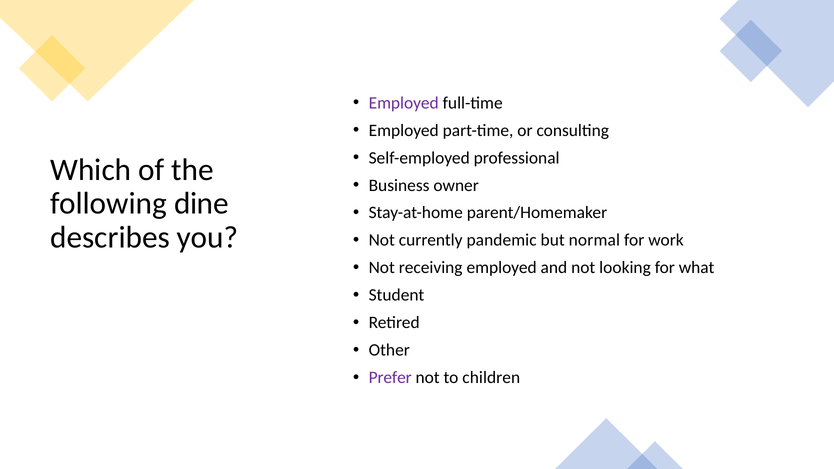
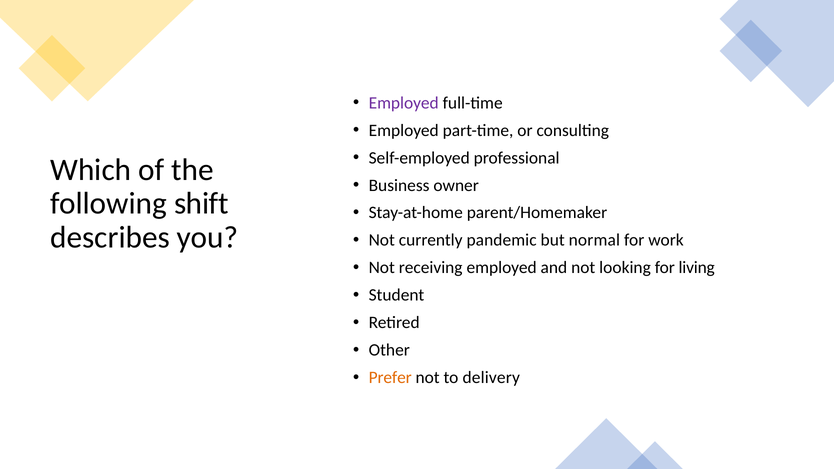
dine: dine -> shift (201, 204)
what: what -> living (697, 268)
Prefer colour: purple -> orange (390, 378)
children: children -> delivery (491, 378)
